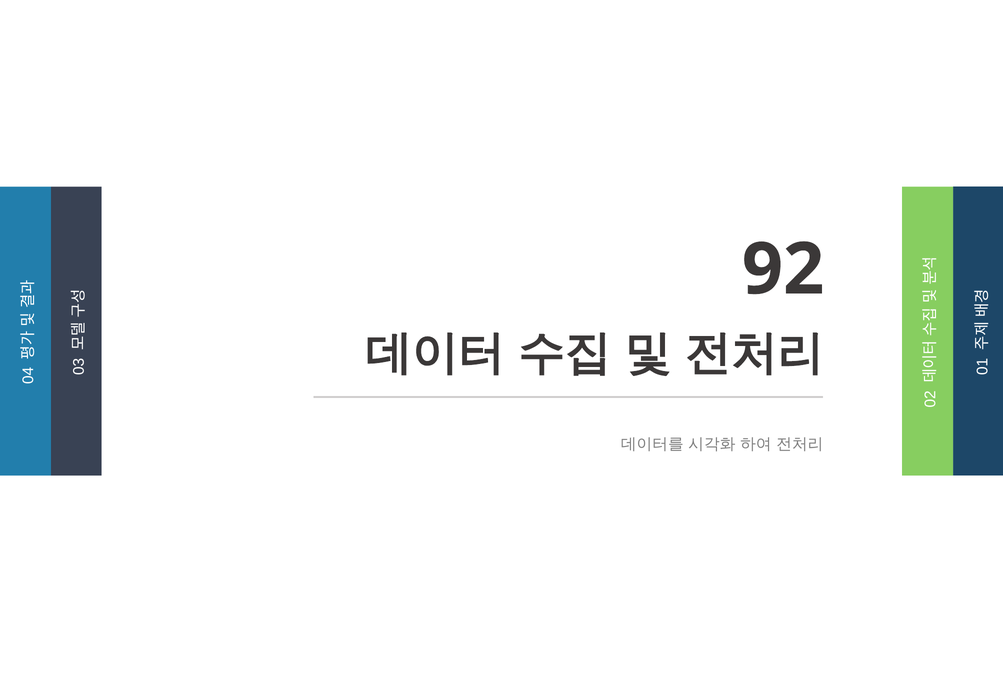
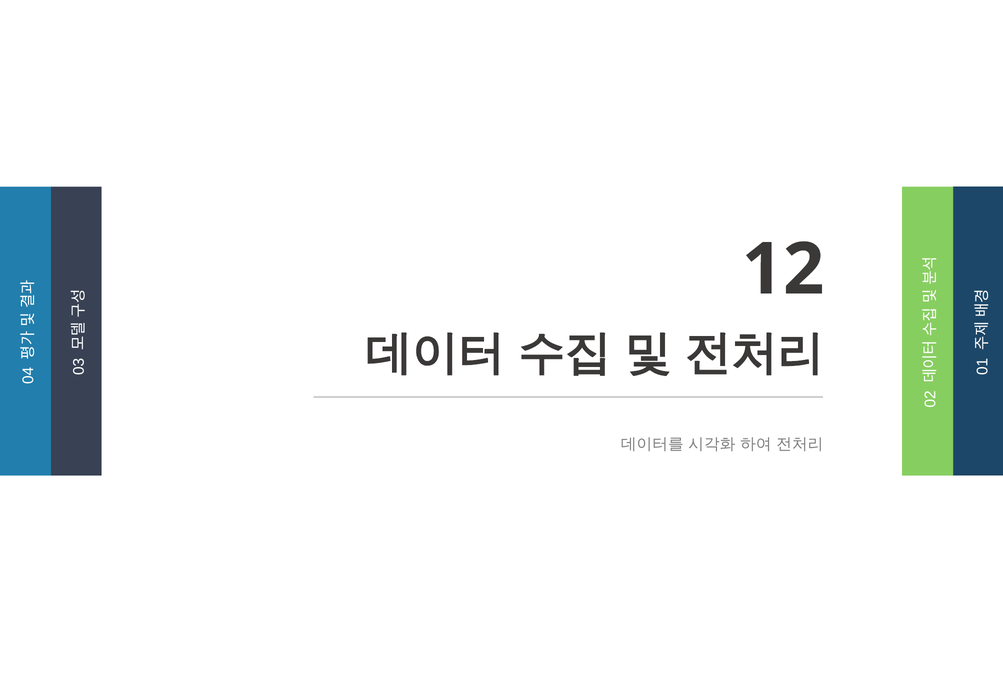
92: 92 -> 12 (783, 270)
